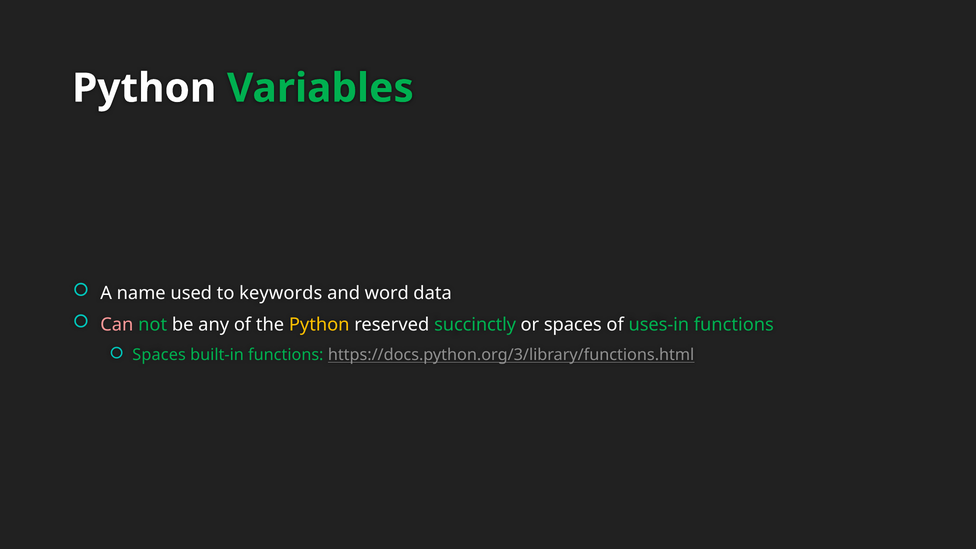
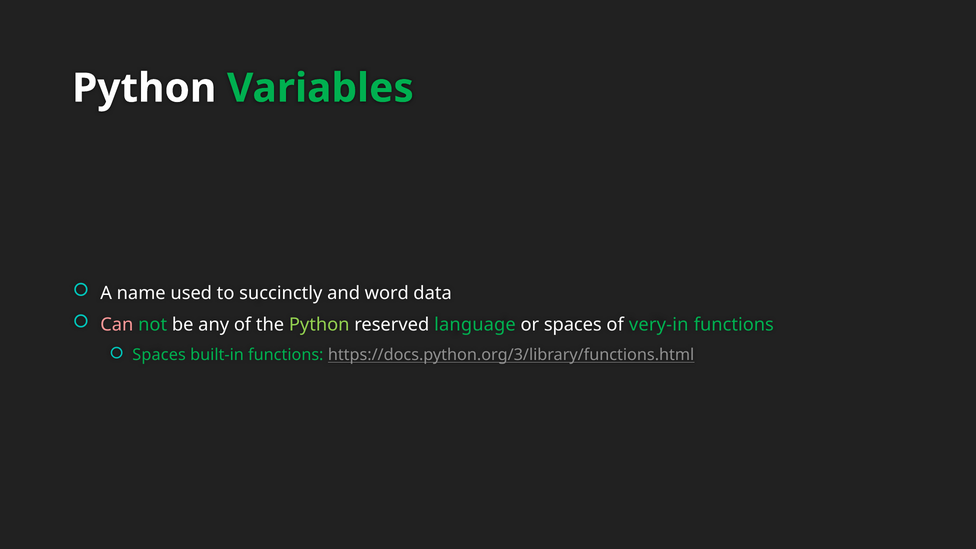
keywords: keywords -> succinctly (281, 293)
Python colour: yellow -> light green (319, 325)
succinctly: succinctly -> language (475, 325)
uses-in: uses-in -> very-in (659, 325)
